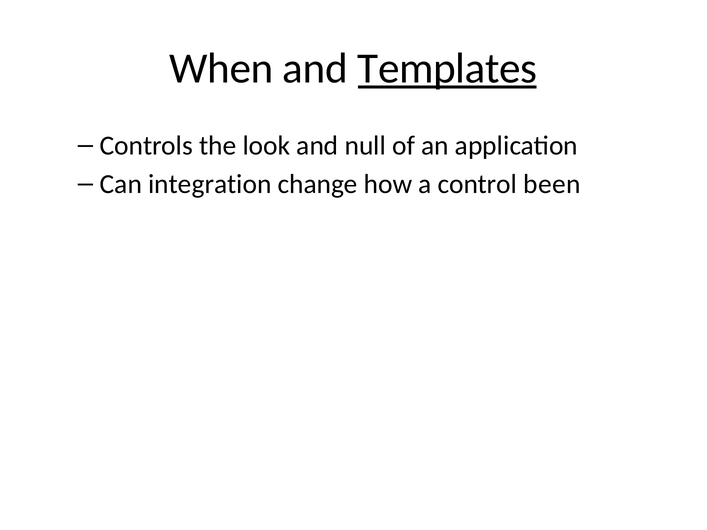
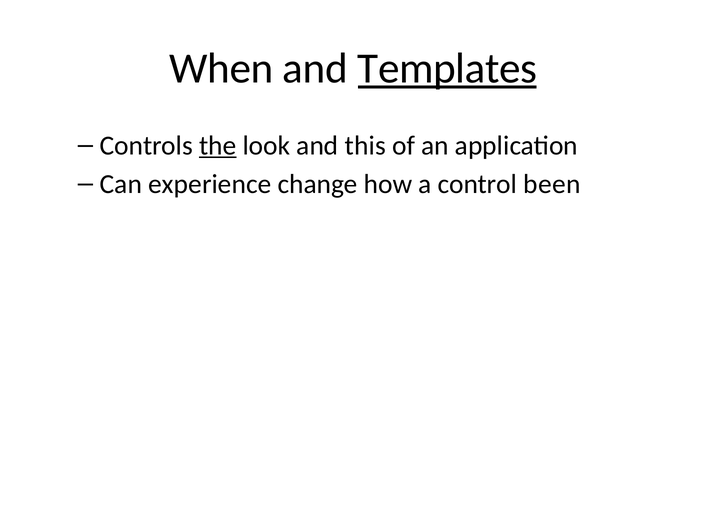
the underline: none -> present (218, 146)
null: null -> this (365, 146)
integration: integration -> experience (210, 184)
